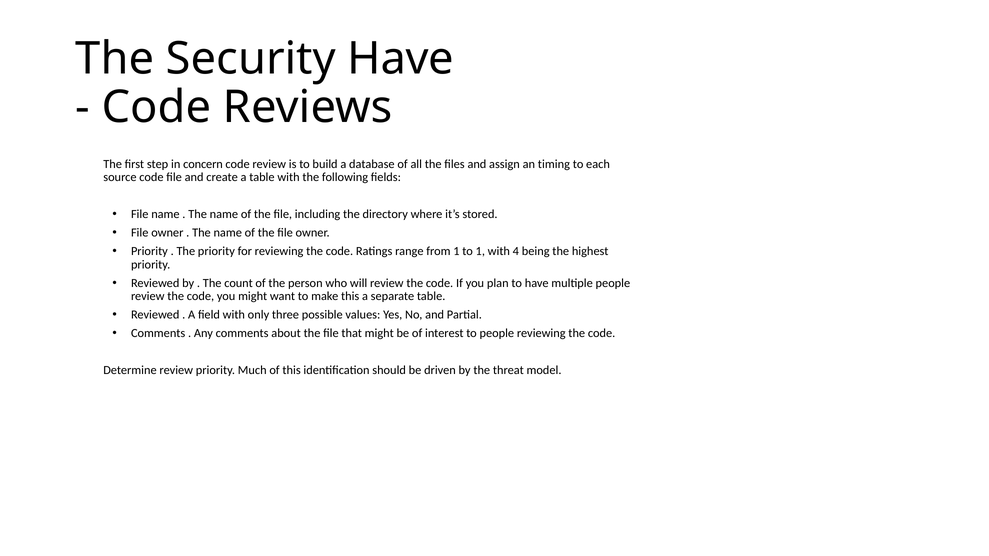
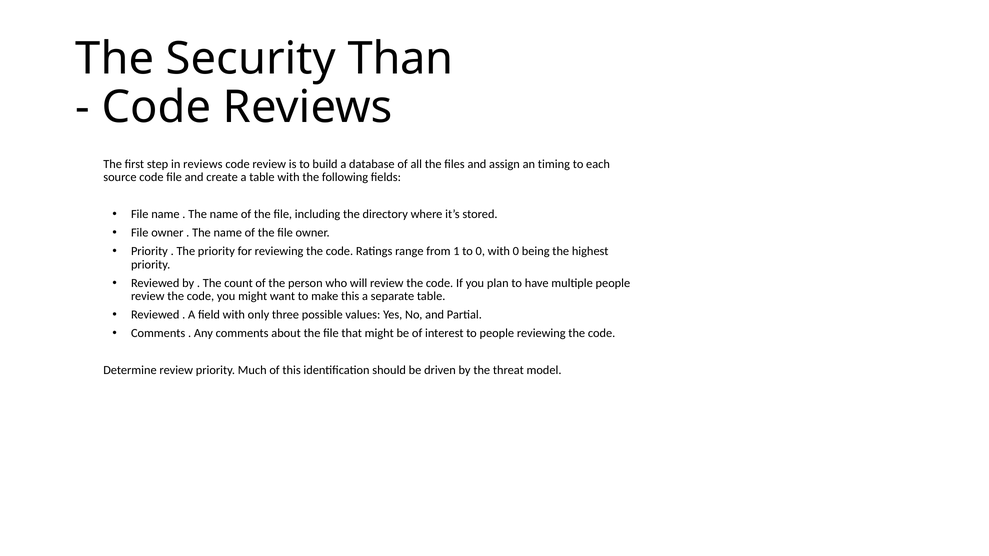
Security Have: Have -> Than (401, 59)
in concern: concern -> reviews (203, 164)
to 1: 1 -> 0 (480, 251)
with 4: 4 -> 0 (516, 251)
